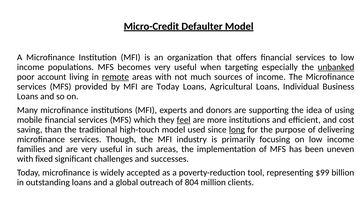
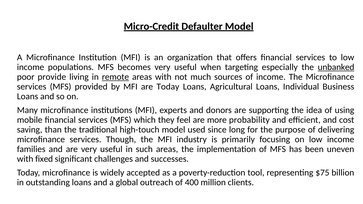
account: account -> provide (52, 77)
feel underline: present -> none (184, 120)
more institutions: institutions -> probability (249, 120)
long underline: present -> none (237, 130)
$99: $99 -> $75 (322, 173)
804: 804 -> 400 (192, 183)
